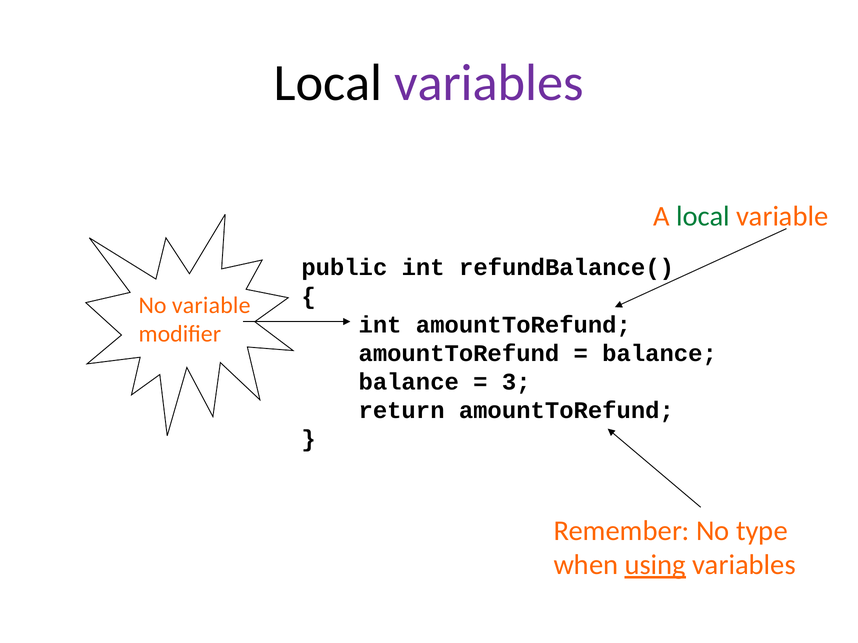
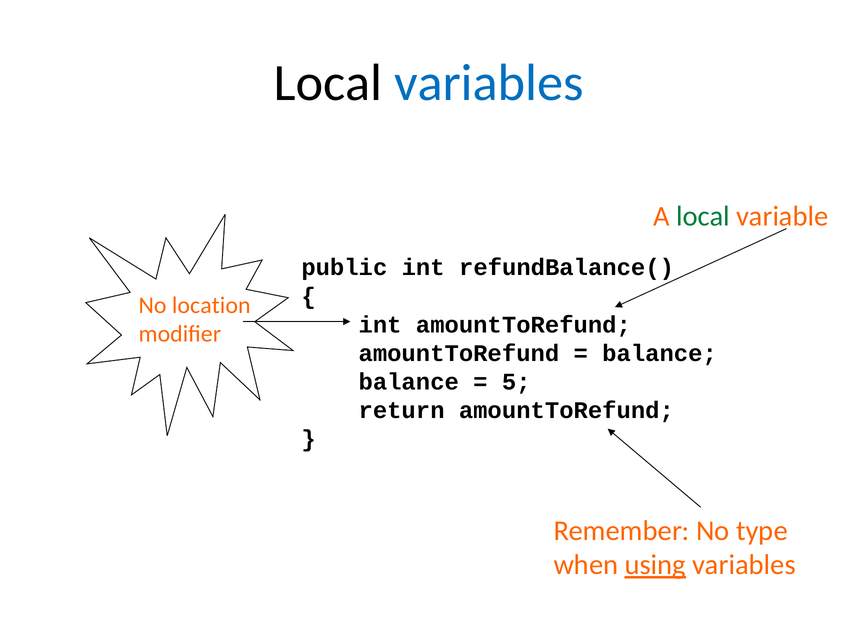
variables colour: purple -> blue (489, 83)
No variable: variable -> location (211, 306)
3: 3 -> 5 (516, 382)
